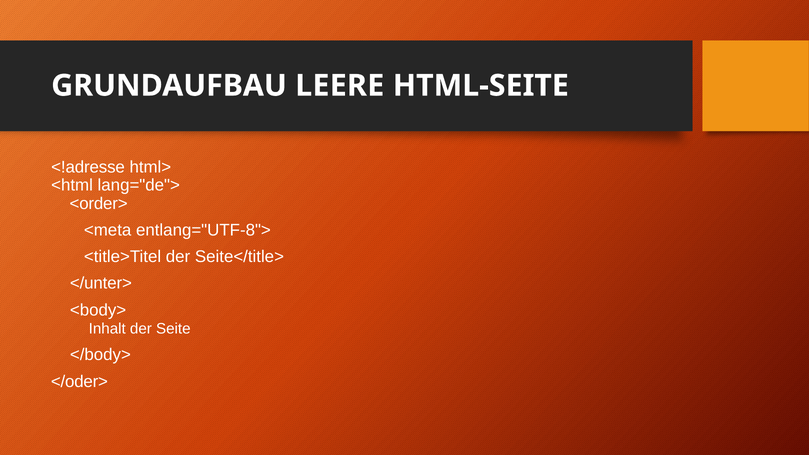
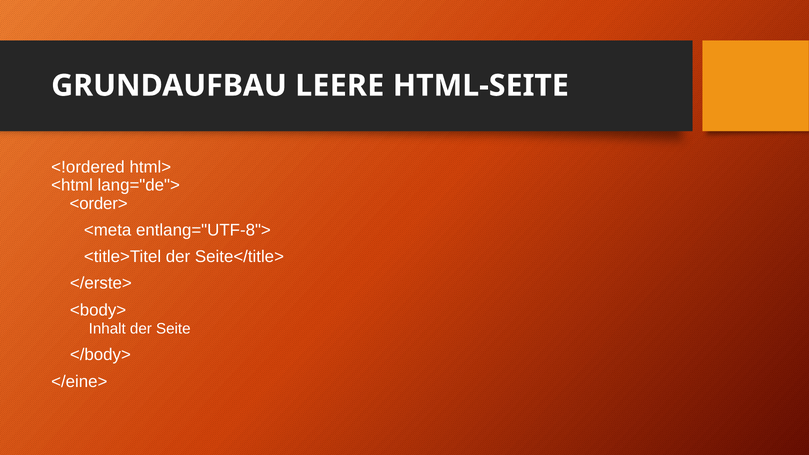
<!adresse: <!adresse -> <!ordered (88, 167)
</unter>: </unter> -> </erste> (101, 283)
</oder>: </oder> -> </eine> (79, 382)
